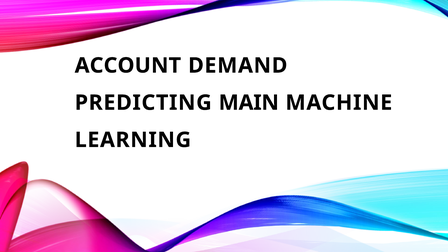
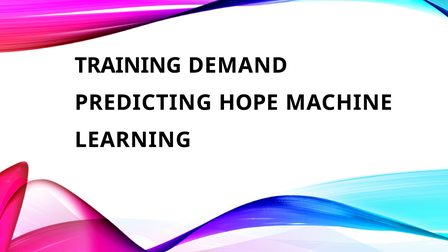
ACCOUNT: ACCOUNT -> TRAINING (128, 66)
MAIN: MAIN -> HOPE (249, 103)
